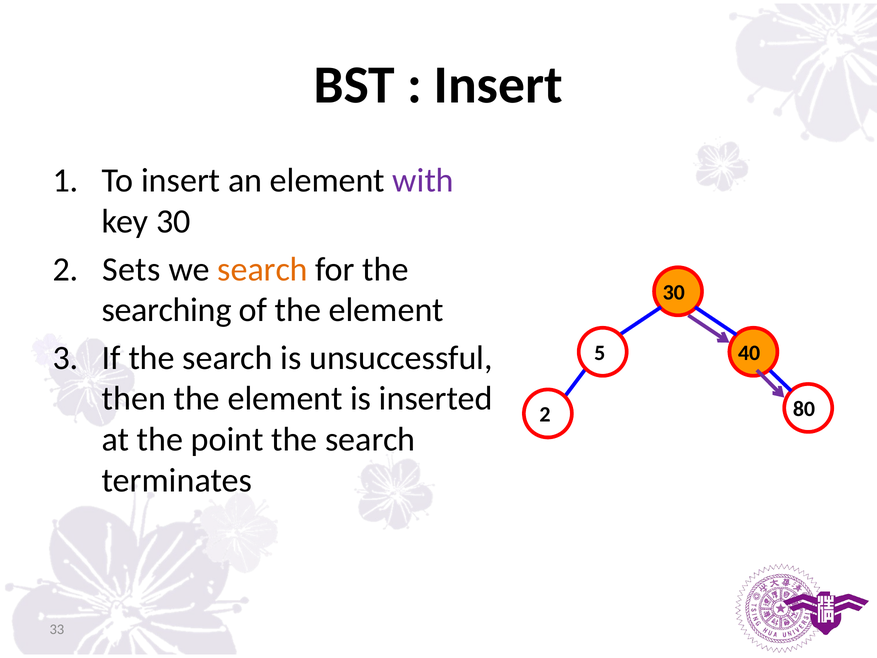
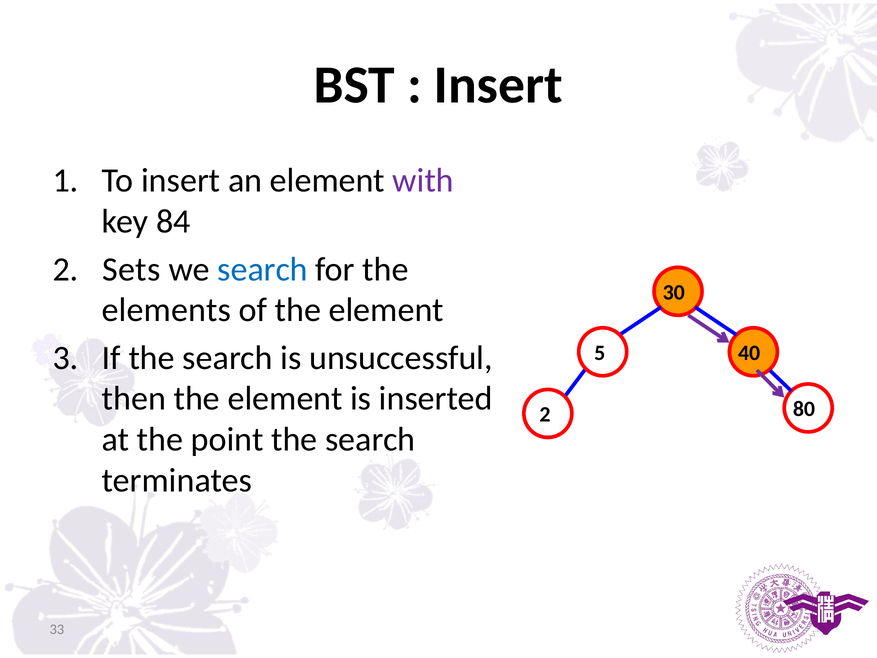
key 30: 30 -> 84 (173, 221)
search colour: orange -> blue (263, 269)
searching: searching -> elements (166, 310)
